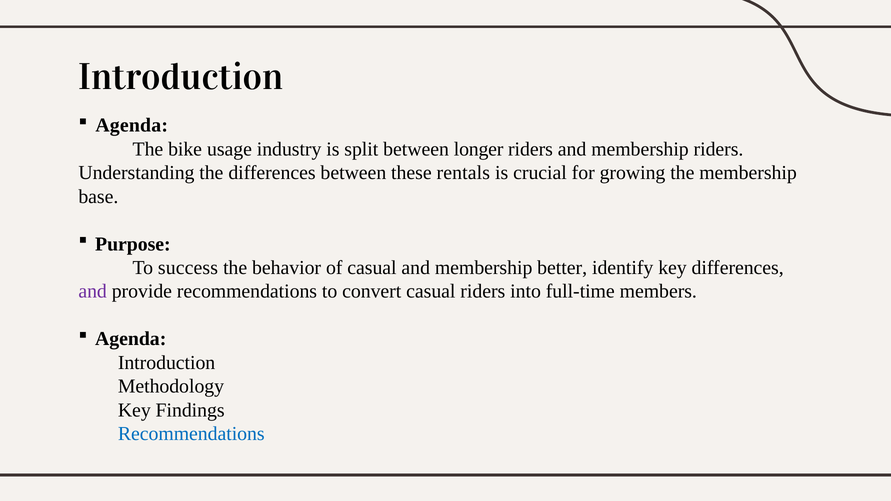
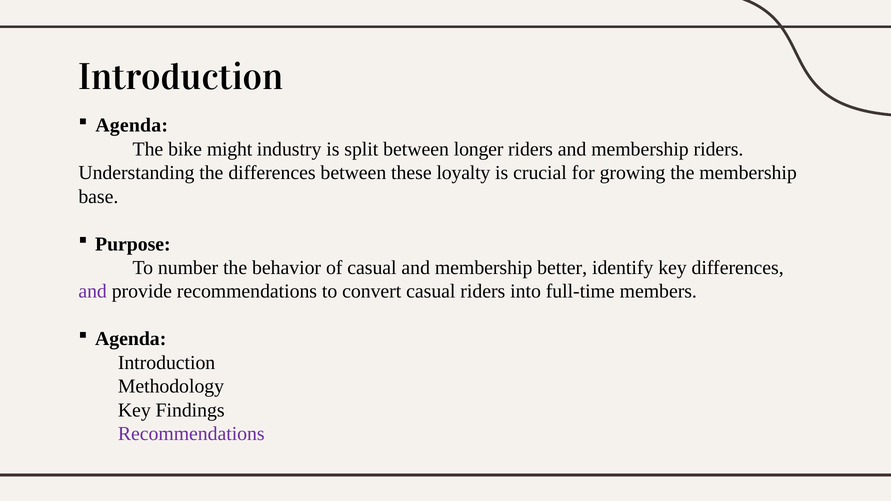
usage: usage -> might (230, 149)
rentals: rentals -> loyalty (463, 173)
success: success -> number (188, 268)
Recommendations colour: blue -> purple (191, 434)
